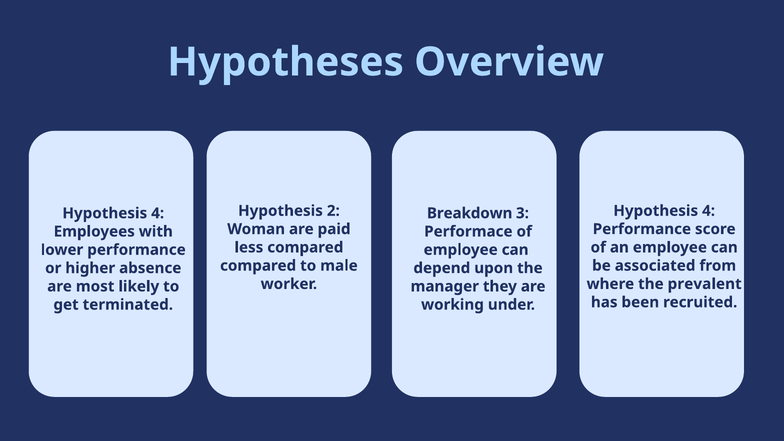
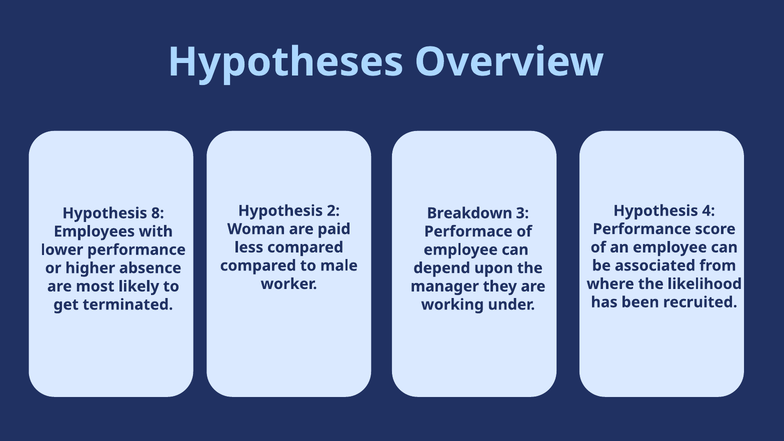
4: 4 -> 8 (158, 213)
prevalent: prevalent -> likelihood (705, 284)
